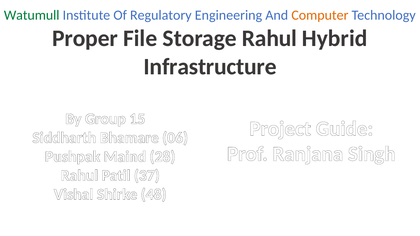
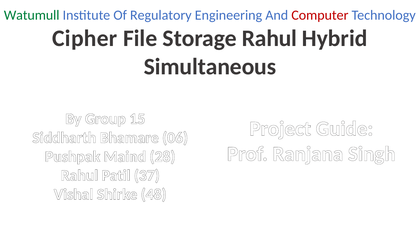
Computer colour: orange -> red (320, 15)
Proper: Proper -> Cipher (85, 38)
Infrastructure: Infrastructure -> Simultaneous (210, 67)
